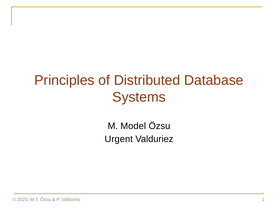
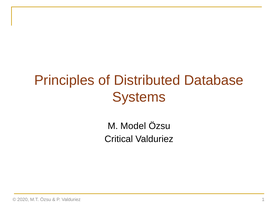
Urgent: Urgent -> Critical (119, 139)
